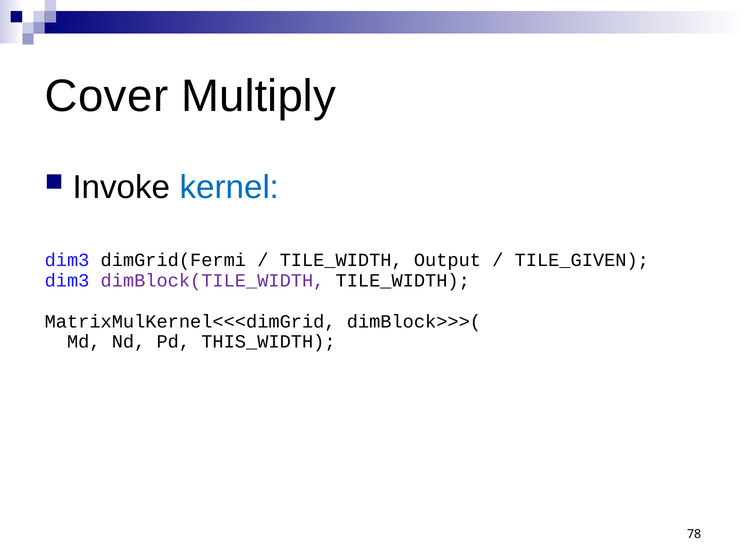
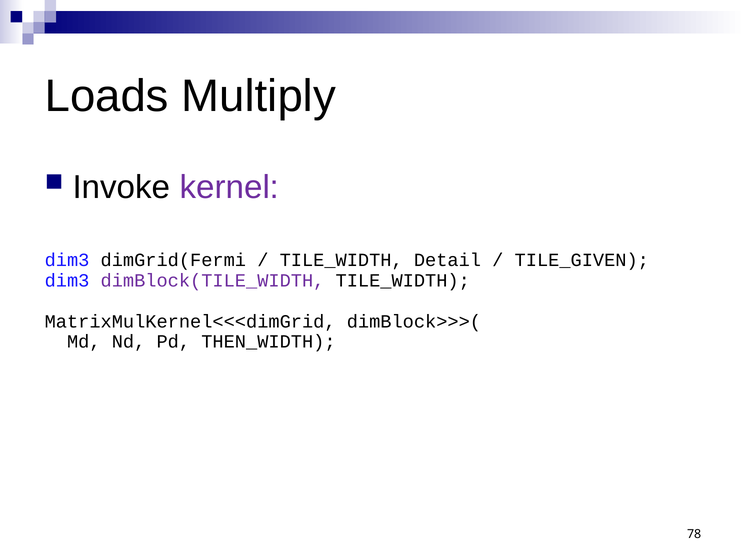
Cover: Cover -> Loads (107, 96)
kernel colour: blue -> purple (229, 188)
Output: Output -> Detail (447, 261)
THIS_WIDTH: THIS_WIDTH -> THEN_WIDTH (268, 342)
